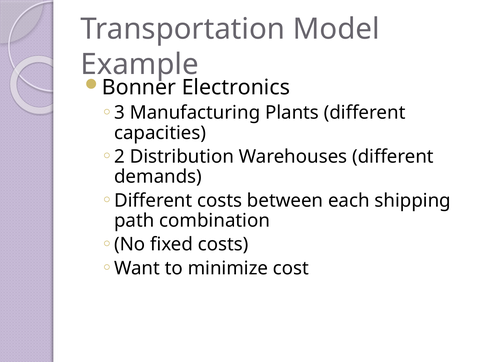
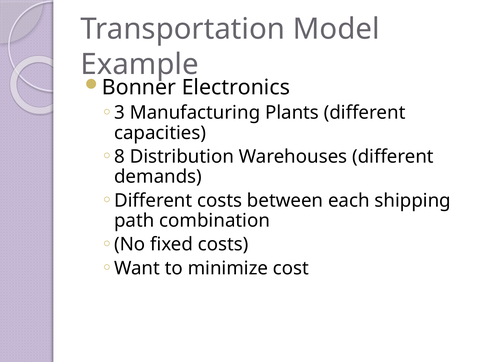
2: 2 -> 8 (120, 156)
